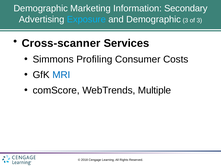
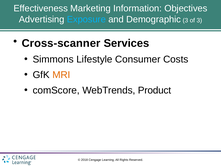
Demographic: Demographic -> Effectiveness (41, 8)
Secondary: Secondary -> Objectives (186, 8)
Profiling: Profiling -> Lifestyle (94, 59)
MRI colour: blue -> orange (61, 75)
Multiple: Multiple -> Product (155, 90)
